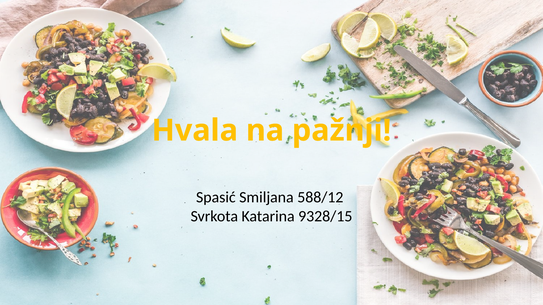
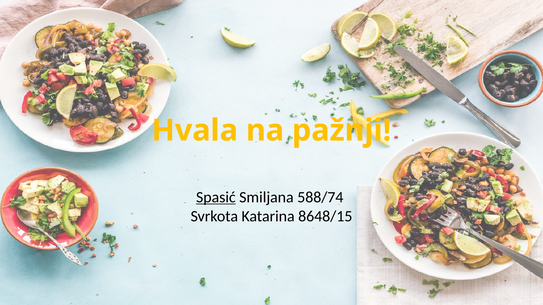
Spasić underline: none -> present (216, 197)
588/12: 588/12 -> 588/74 (320, 197)
9328/15: 9328/15 -> 8648/15 (325, 216)
